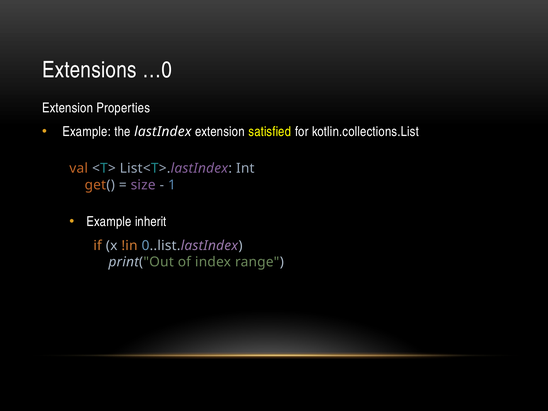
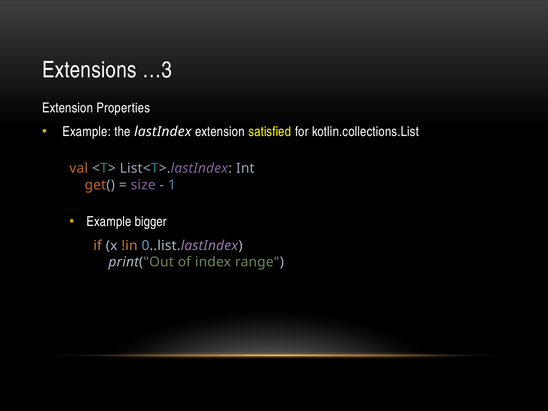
…0: …0 -> …3 (157, 70)
inherit: inherit -> bigger (151, 222)
